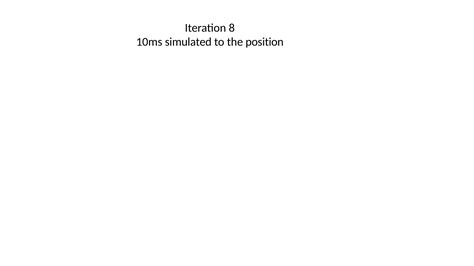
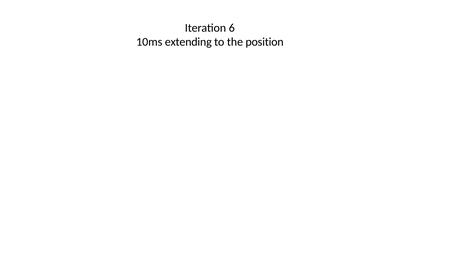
8: 8 -> 6 (232, 28)
simulated: simulated -> extending (188, 42)
